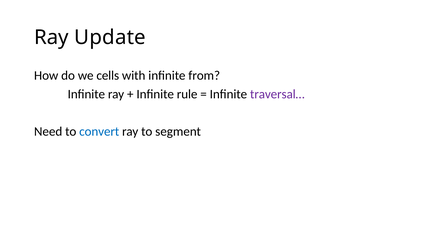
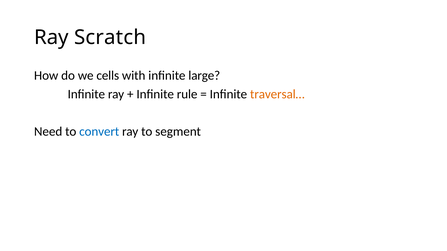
Update: Update -> Scratch (110, 38)
from: from -> large (204, 76)
traversal… colour: purple -> orange (277, 94)
